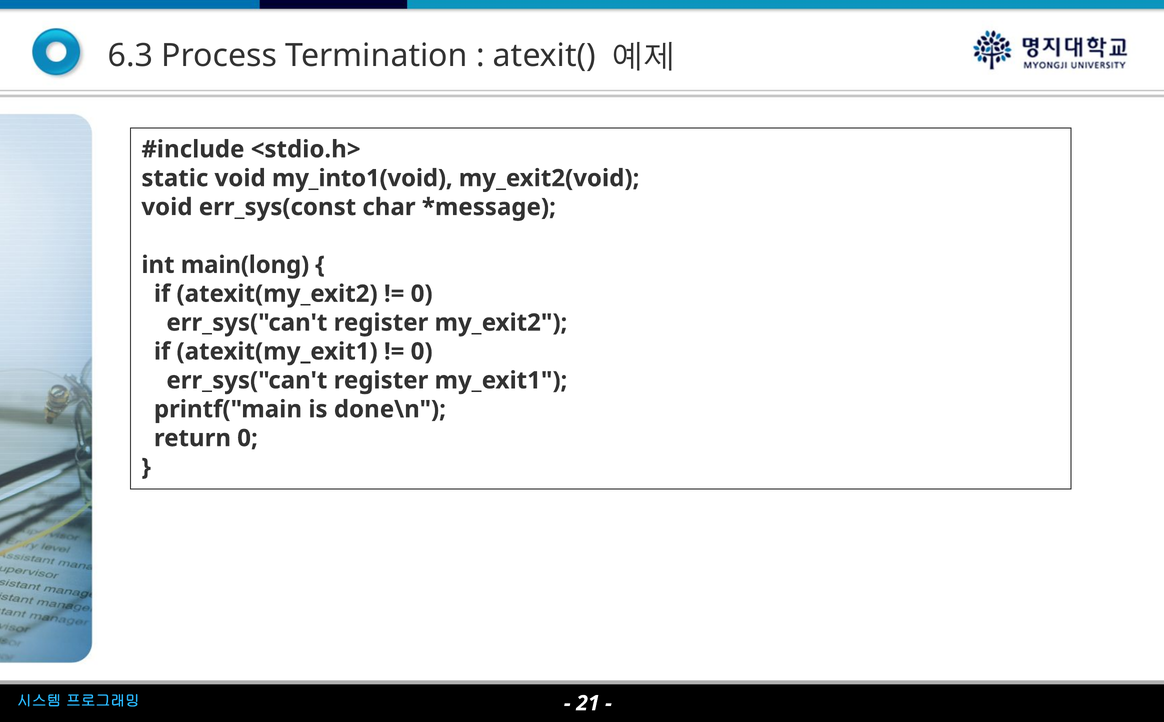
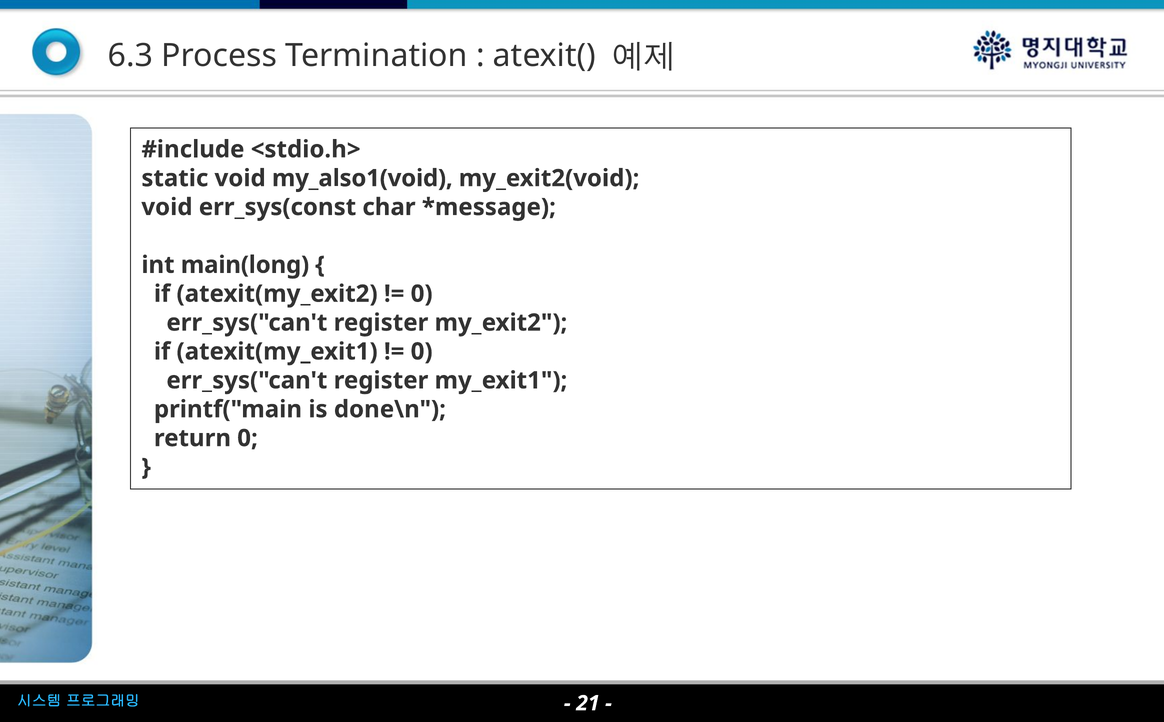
my_into1(void: my_into1(void -> my_also1(void (362, 178)
